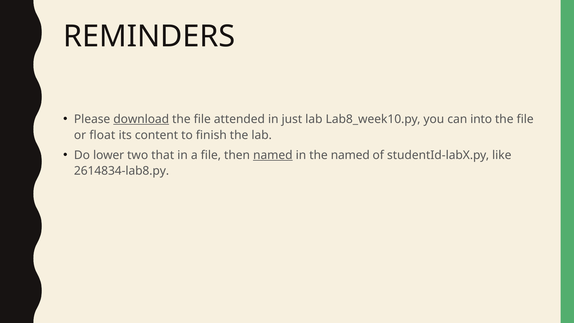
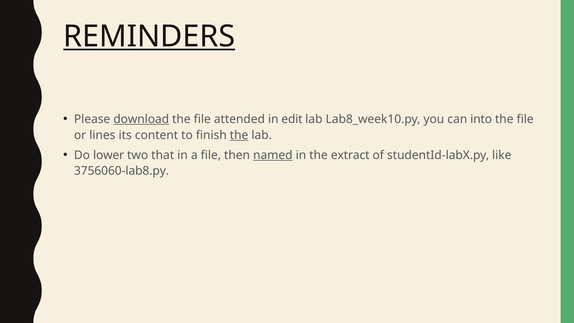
REMINDERS underline: none -> present (149, 36)
just: just -> edit (292, 119)
float: float -> lines (102, 135)
the underline: none -> present (239, 135)
the named: named -> extract (350, 155)
2614834-lab8.py: 2614834-lab8.py -> 3756060-lab8.py (122, 171)
